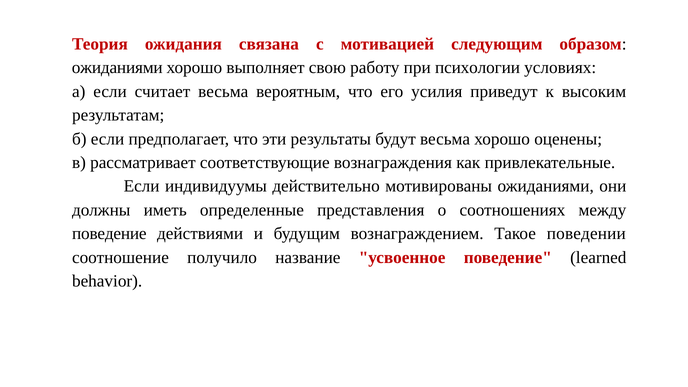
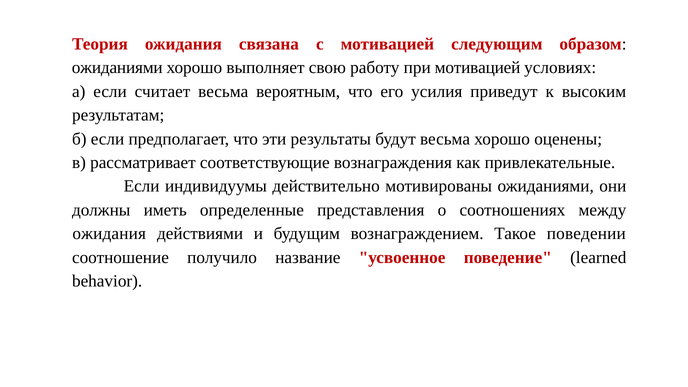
при психологии: психологии -> мотивацией (478, 68)
поведение: поведение -> ожидания (109, 234)
